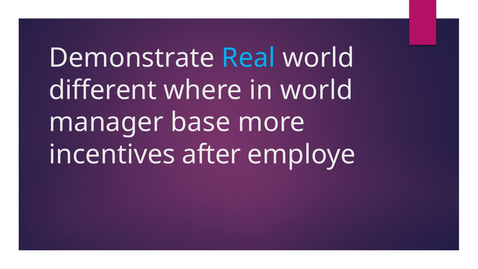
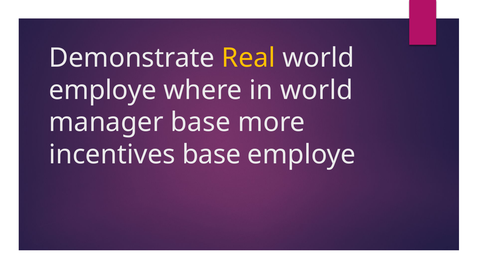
Real colour: light blue -> yellow (249, 58)
different: different -> employe (103, 90)
incentives after: after -> base (211, 155)
